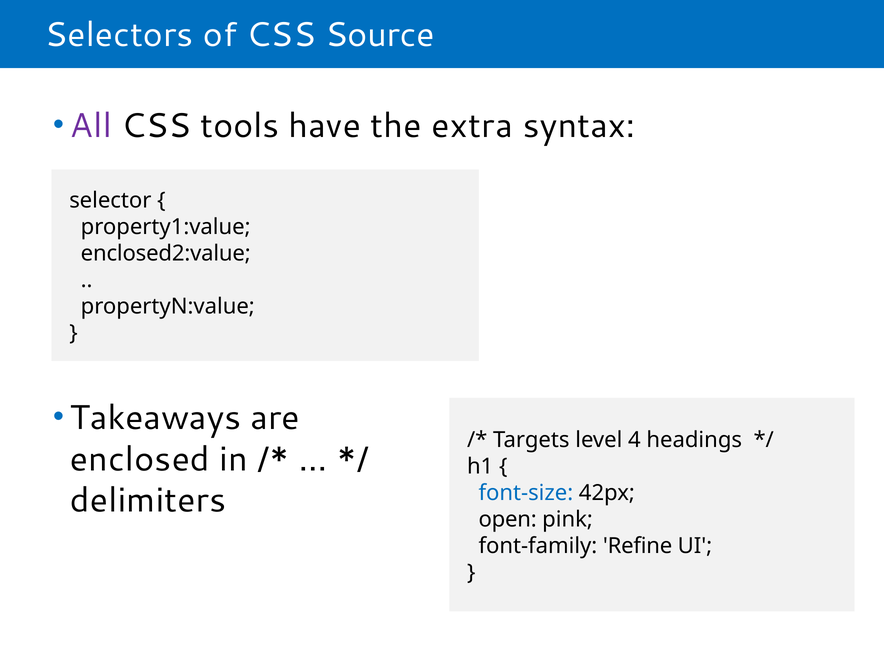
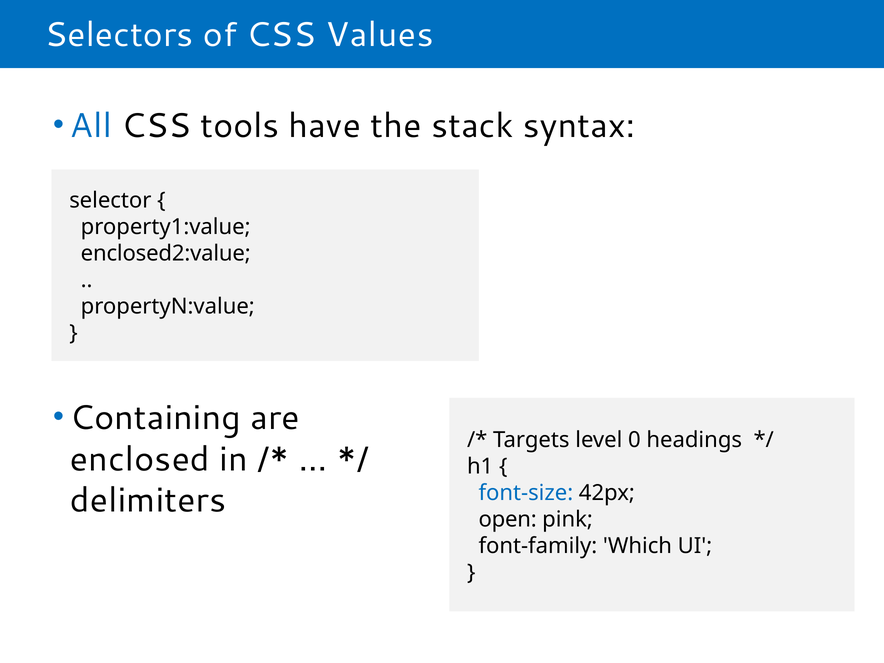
Source: Source -> Values (380, 35)
All colour: purple -> blue (91, 126)
extra: extra -> stack (472, 126)
Takeaways: Takeaways -> Containing (155, 418)
4: 4 -> 0 (634, 440)
Refine: Refine -> Which (637, 546)
